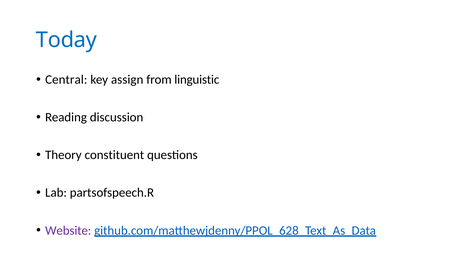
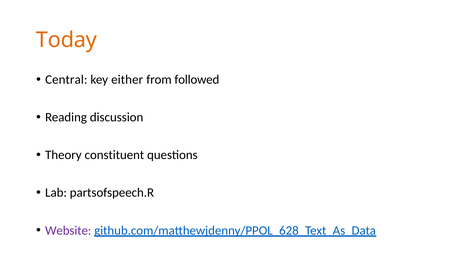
Today colour: blue -> orange (67, 40)
assign: assign -> either (127, 80)
linguistic: linguistic -> followed (197, 80)
